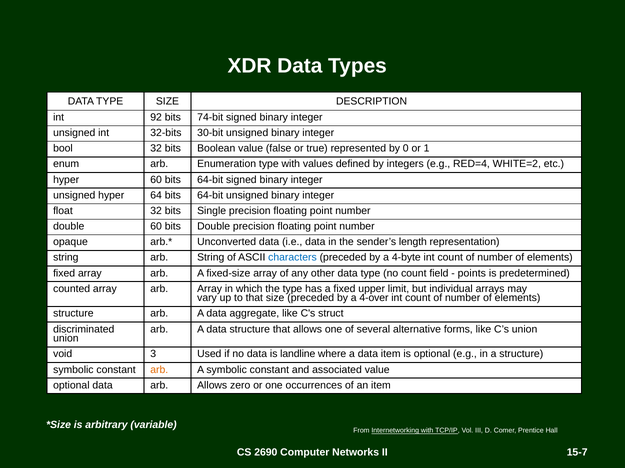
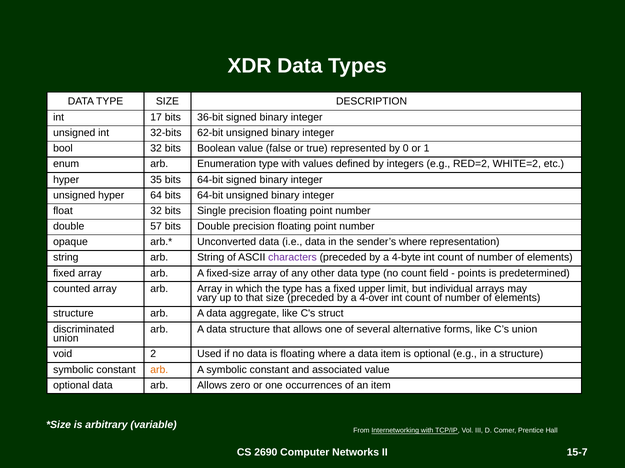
92: 92 -> 17 (156, 118)
74-bit: 74-bit -> 36-bit (210, 118)
30-bit: 30-bit -> 62-bit (210, 133)
RED=4: RED=4 -> RED=2 (471, 164)
hyper 60: 60 -> 35 (156, 180)
double 60: 60 -> 57 (156, 227)
sender’s length: length -> where (413, 242)
characters colour: blue -> purple (292, 258)
3: 3 -> 2 (153, 355)
is landline: landline -> floating (298, 355)
